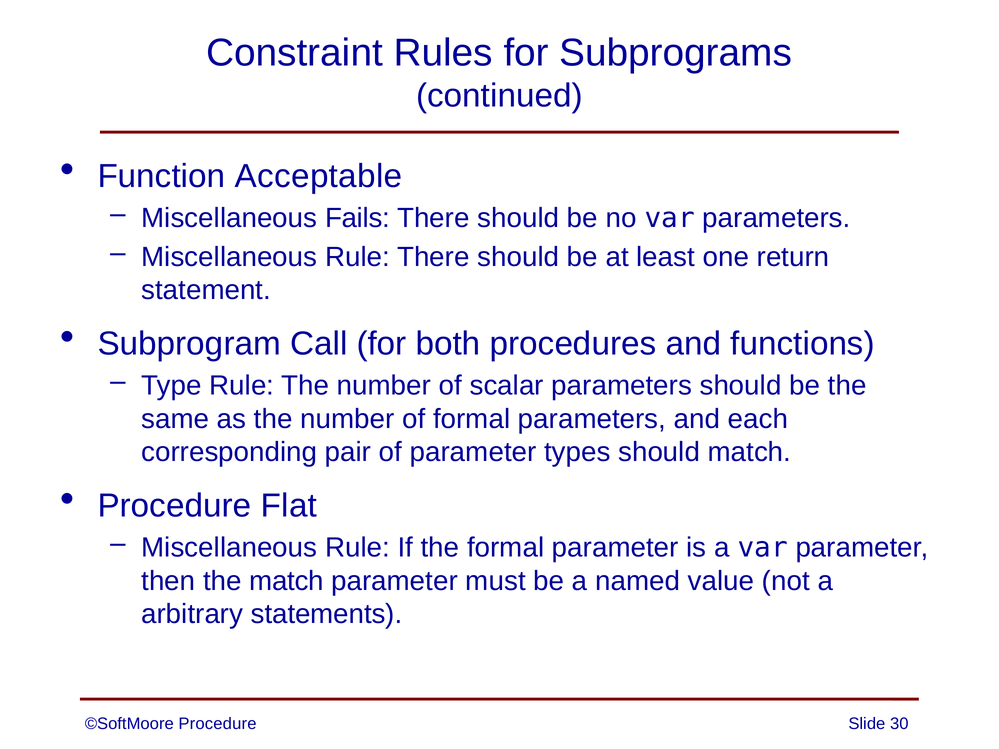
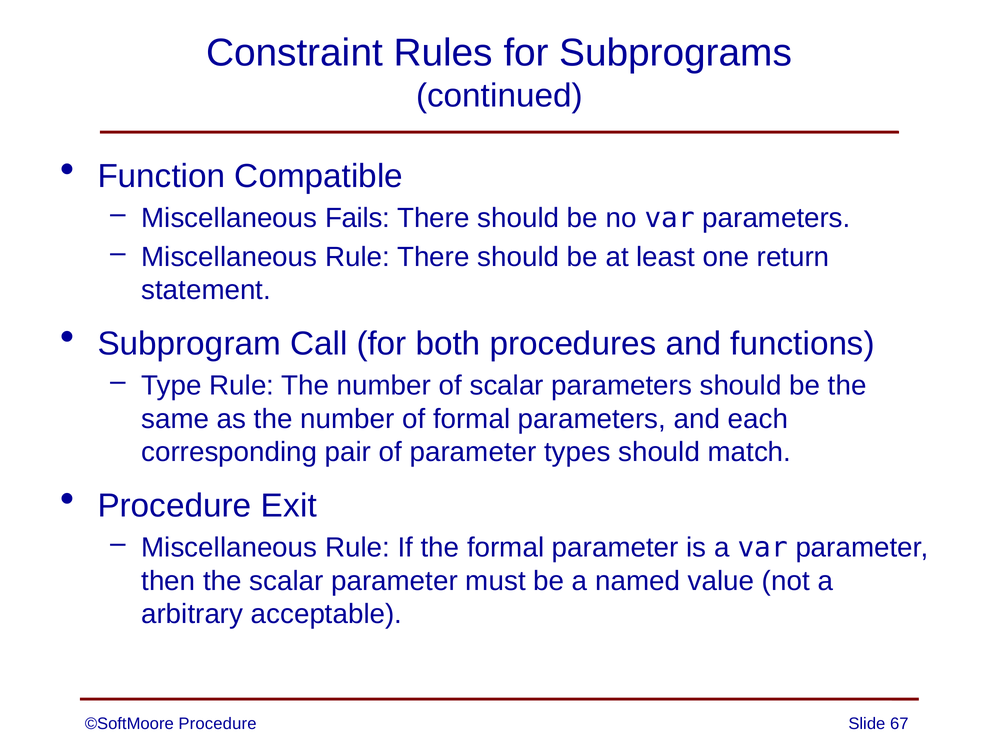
Acceptable: Acceptable -> Compatible (319, 176)
Flat: Flat -> Exit (289, 506)
the match: match -> scalar (286, 581)
statements: statements -> acceptable (326, 614)
30: 30 -> 67 (899, 724)
